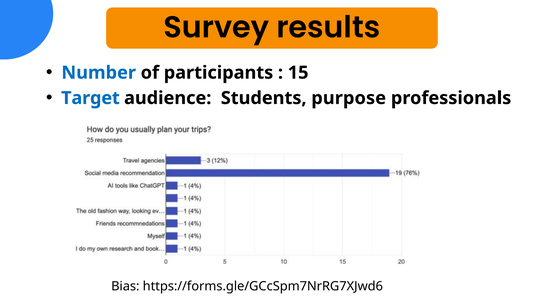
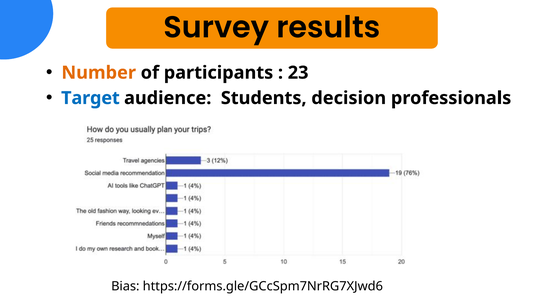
Number colour: blue -> orange (99, 73)
15: 15 -> 23 (298, 73)
purpose: purpose -> decision (349, 98)
